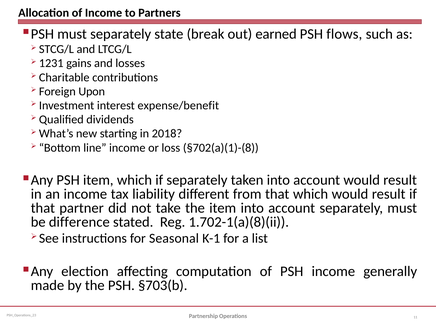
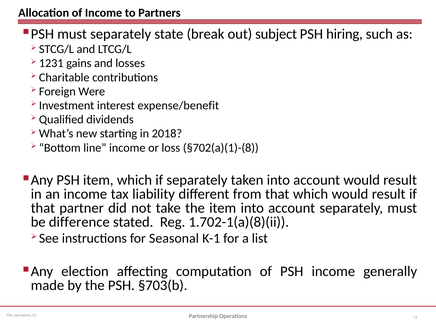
earned: earned -> subject (276, 34)
flows: flows -> hiring (344, 34)
Upon: Upon -> Were (92, 91)
